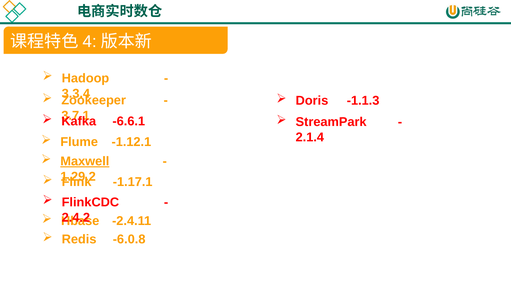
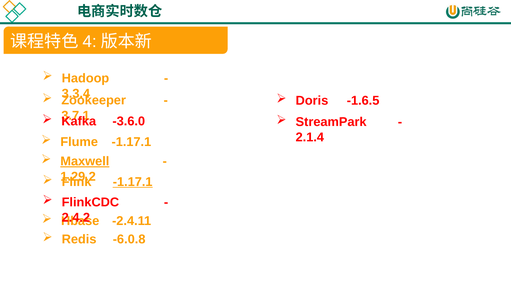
-1.1.3: -1.1.3 -> -1.6.5 (363, 101)
-6.6.1: -6.6.1 -> -3.6.0 (129, 122)
Flume -1.12.1: -1.12.1 -> -1.17.1 (131, 142)
-1.17.1 underline: none -> present (133, 182)
